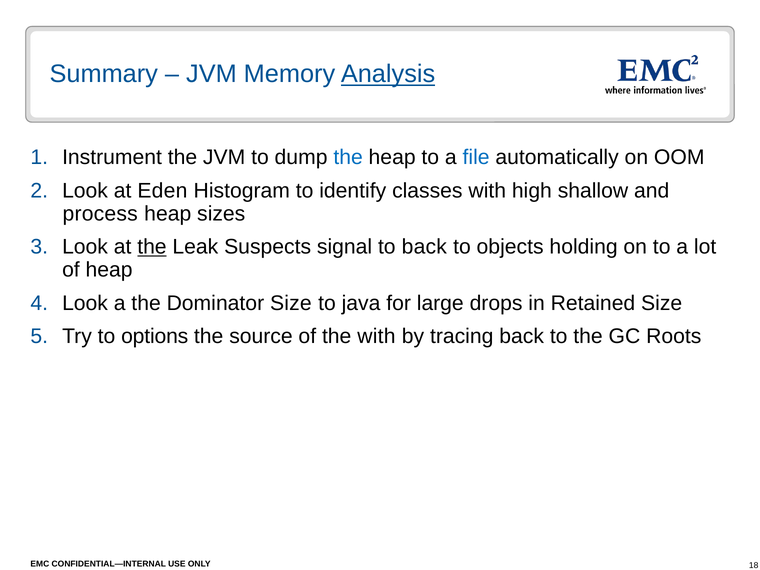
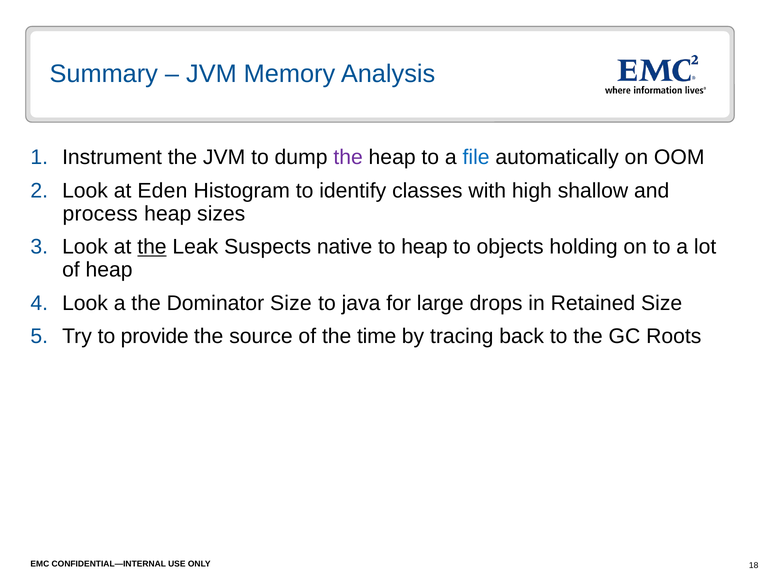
Analysis underline: present -> none (388, 74)
the colour: blue -> purple (348, 157)
signal: signal -> native (345, 247)
to back: back -> heap (425, 247)
options: options -> provide (155, 337)
the with: with -> time (377, 337)
